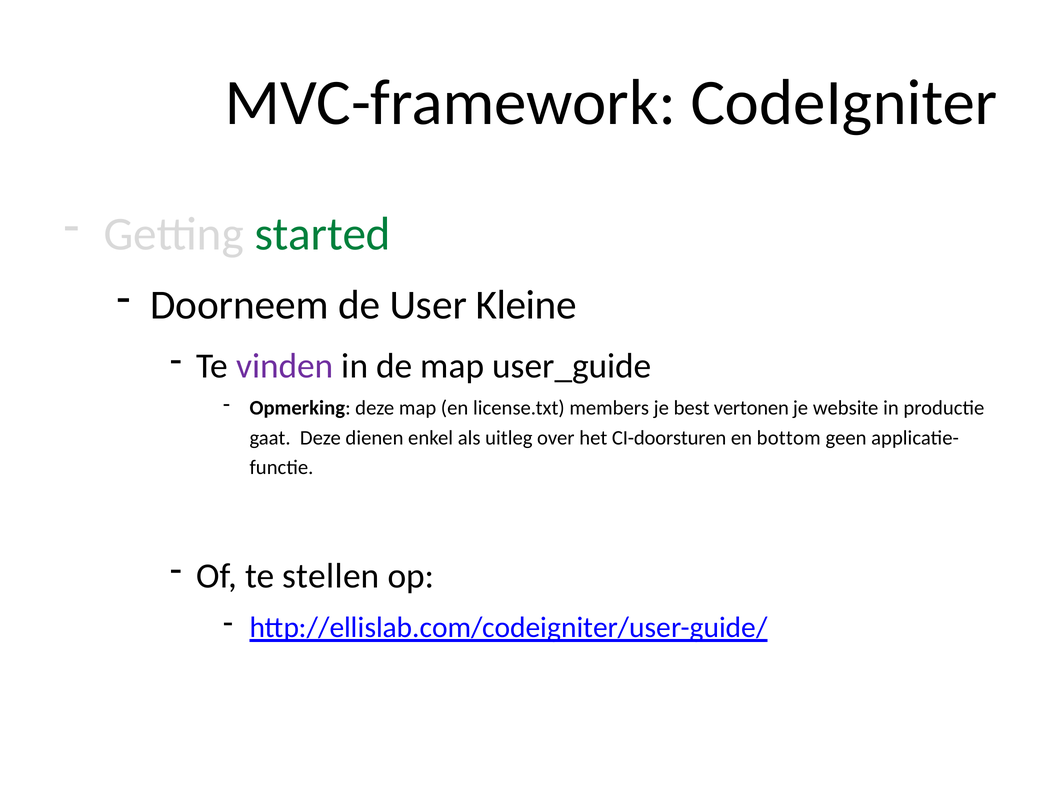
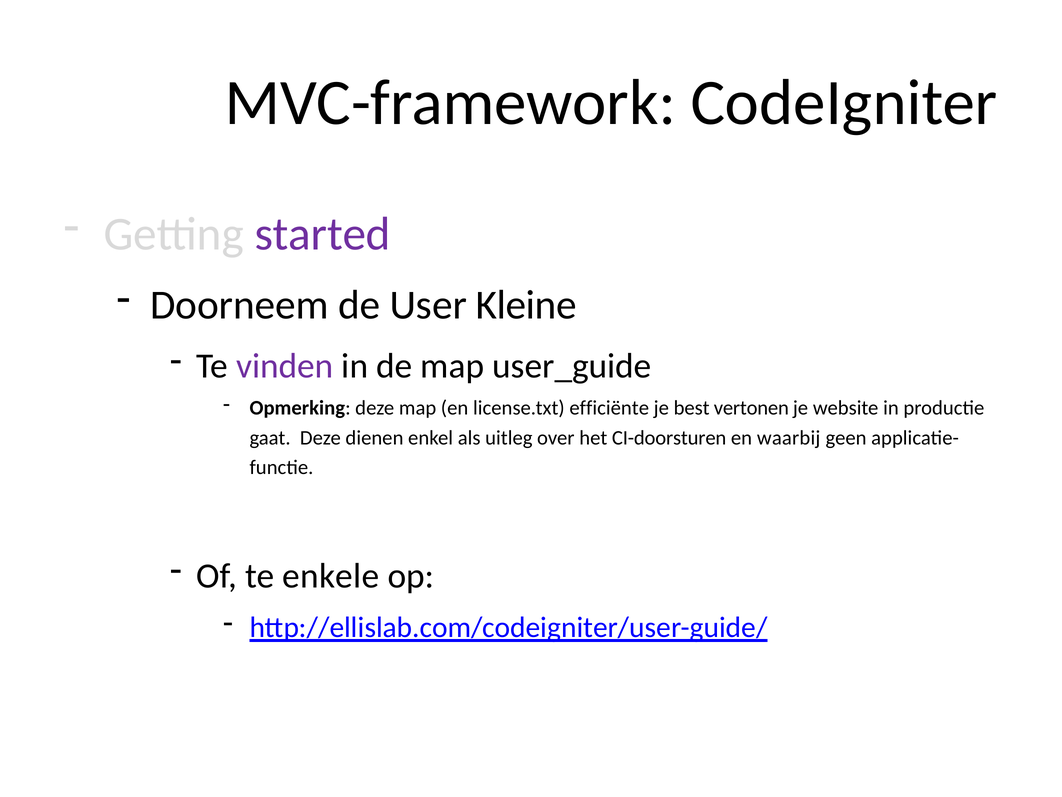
started colour: green -> purple (323, 234)
members: members -> efficiënte (609, 408)
bottom: bottom -> waarbij (789, 438)
stellen: stellen -> enkele (331, 576)
